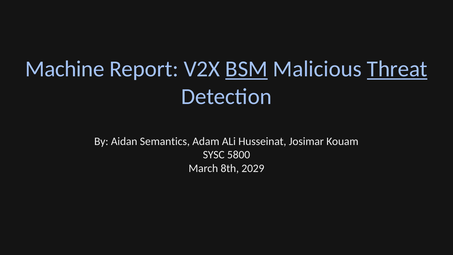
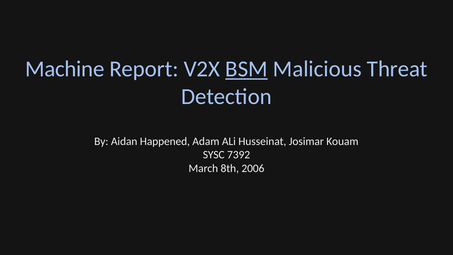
Threat underline: present -> none (397, 69)
Semantics: Semantics -> Happened (165, 141)
5800: 5800 -> 7392 (239, 155)
2029: 2029 -> 2006 (253, 168)
